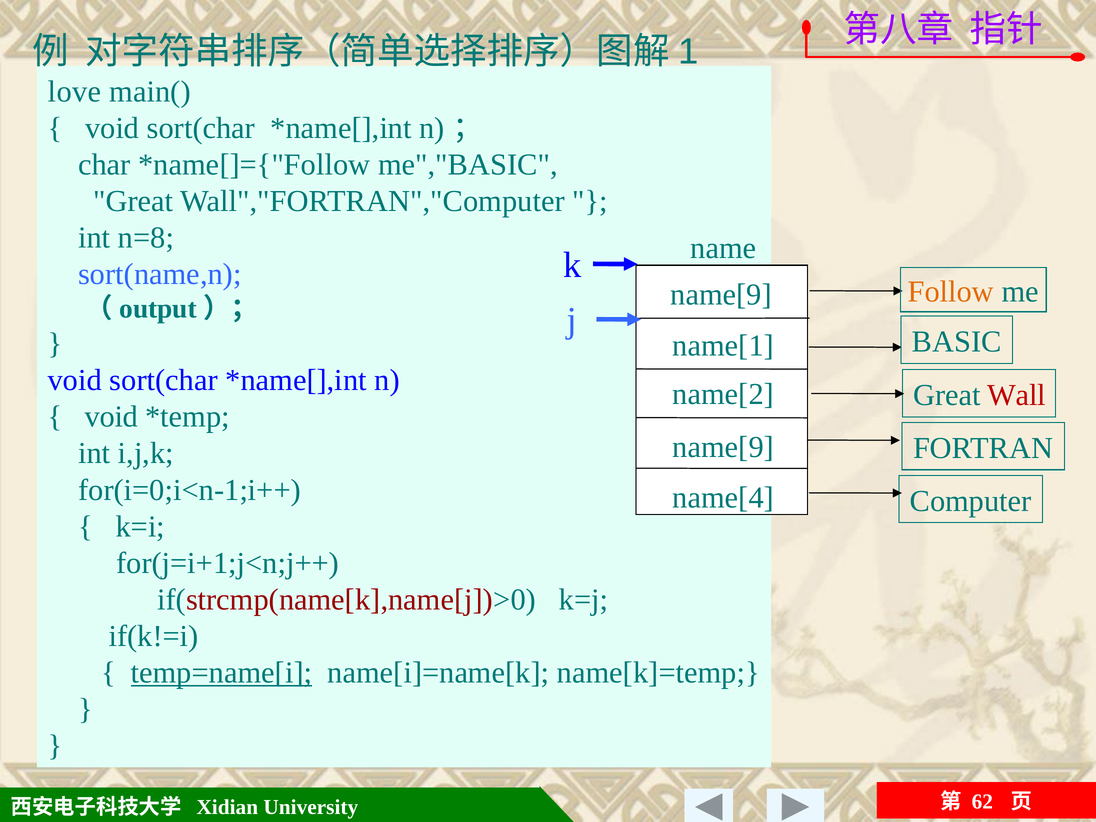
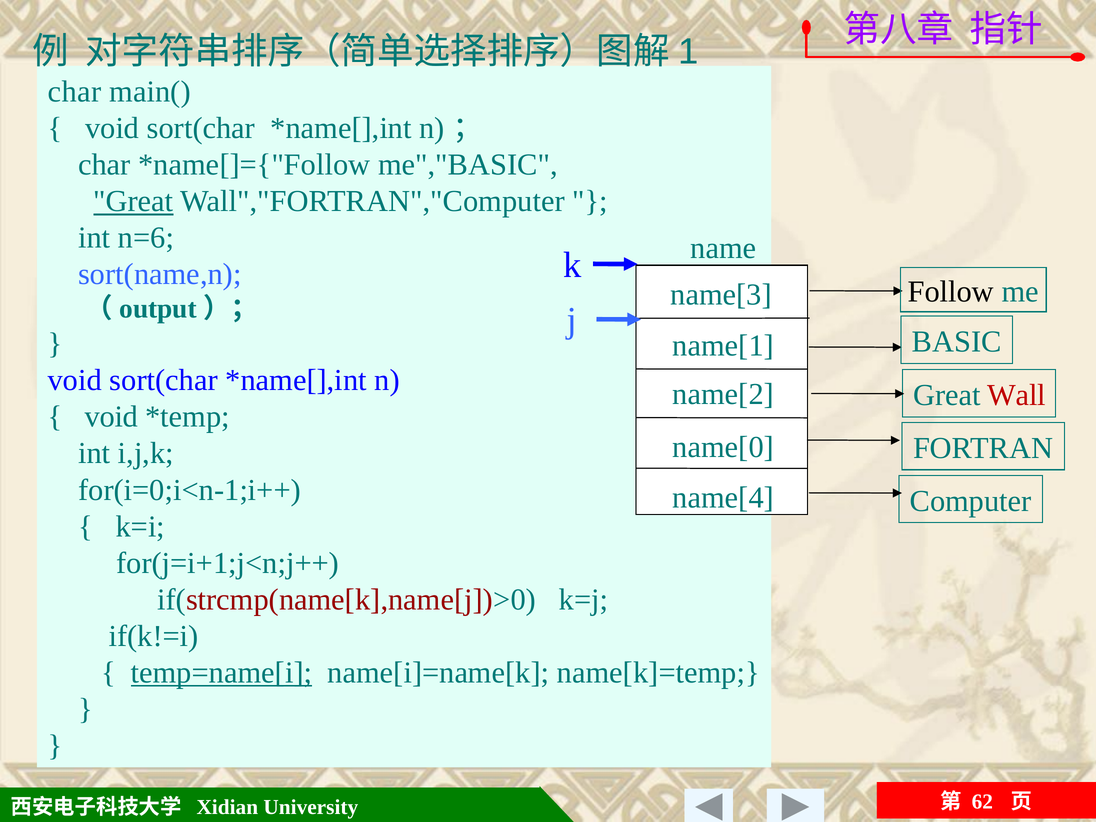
love: love -> char (75, 92)
Great underline: none -> present (133, 201)
n=8: n=8 -> n=6 (146, 238)
Follow colour: orange -> black (951, 292)
name[9: name[9 -> name[3 (721, 295)
name[9: name[9 -> name[0 (723, 447)
